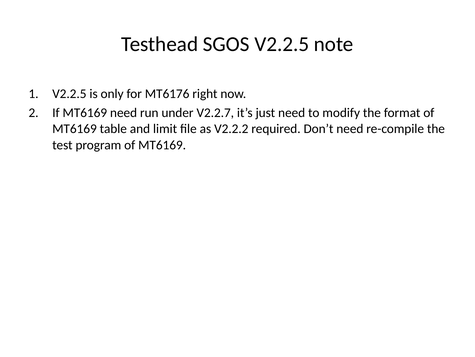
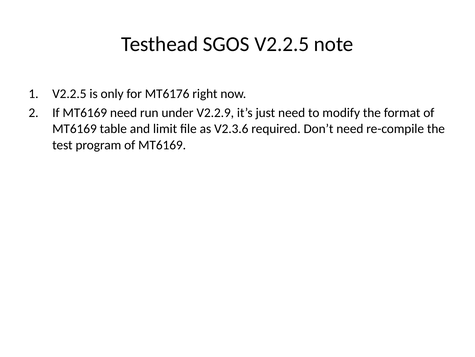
V2.2.7: V2.2.7 -> V2.2.9 (215, 113)
V2.2.2: V2.2.2 -> V2.3.6 (231, 129)
